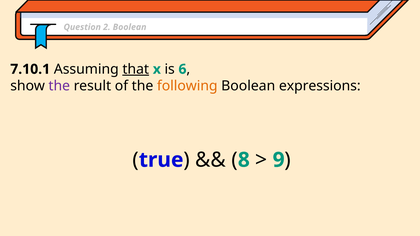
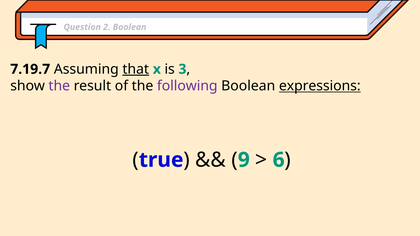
7.10.1: 7.10.1 -> 7.19.7 (30, 69)
6: 6 -> 3 (182, 69)
following colour: orange -> purple (187, 86)
expressions underline: none -> present (320, 86)
8: 8 -> 9 (244, 160)
9: 9 -> 6 (279, 160)
